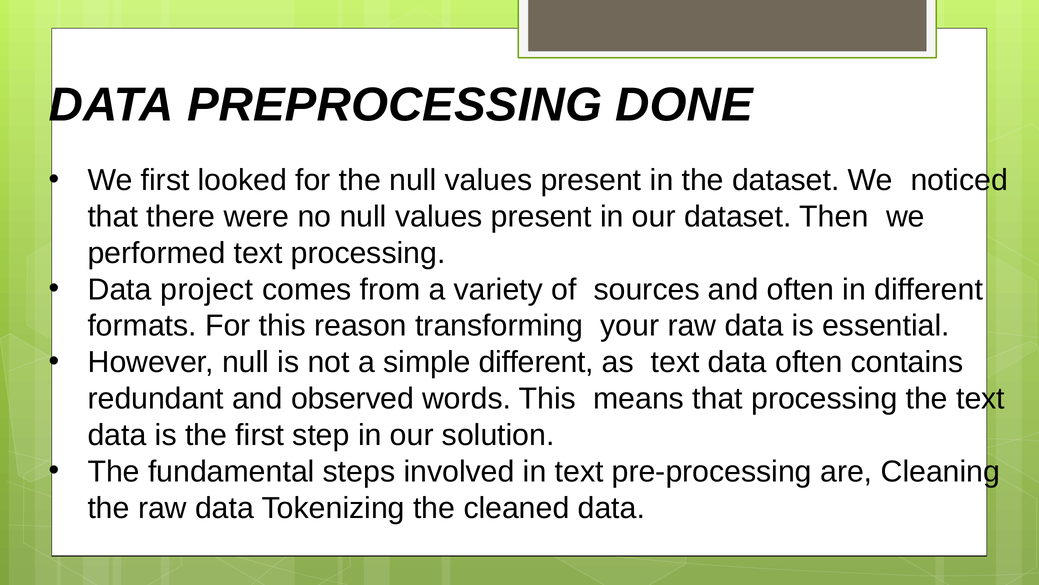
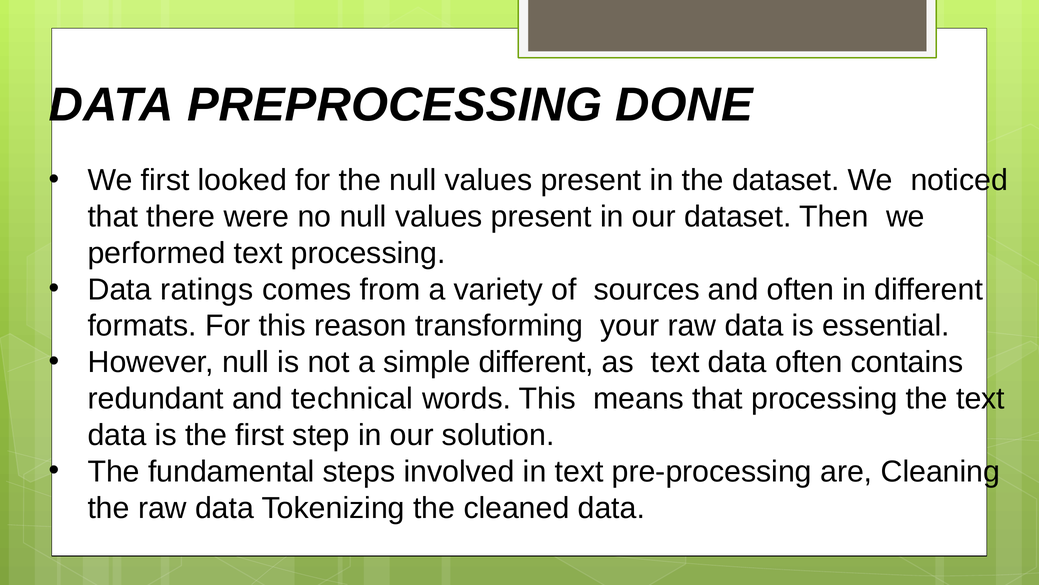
project: project -> ratings (207, 289)
observed: observed -> technical (352, 398)
